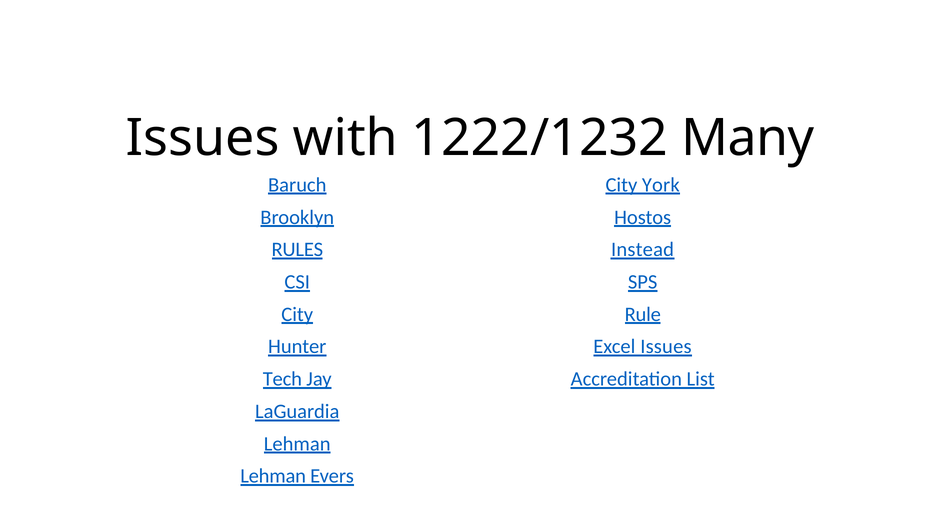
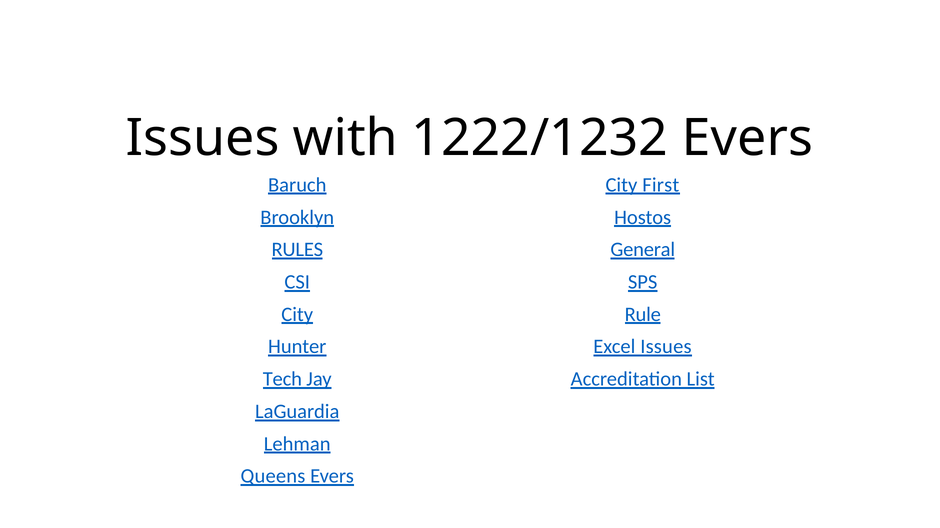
1222/1232 Many: Many -> Evers (747, 138)
York: York -> First (661, 185)
Instead: Instead -> General (643, 250)
Lehman: Lehman -> Queens (273, 477)
